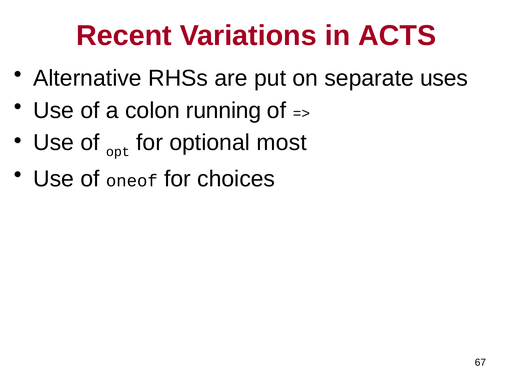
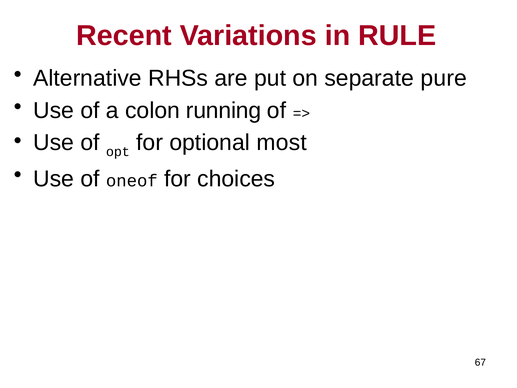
ACTS: ACTS -> RULE (397, 36)
uses: uses -> pure (444, 78)
